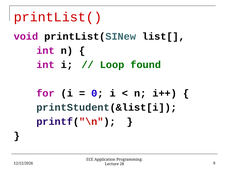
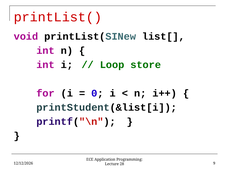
found: found -> store (146, 65)
